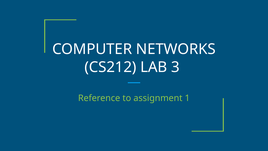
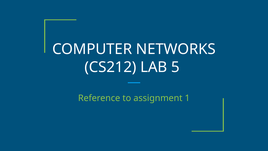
3: 3 -> 5 (175, 67)
